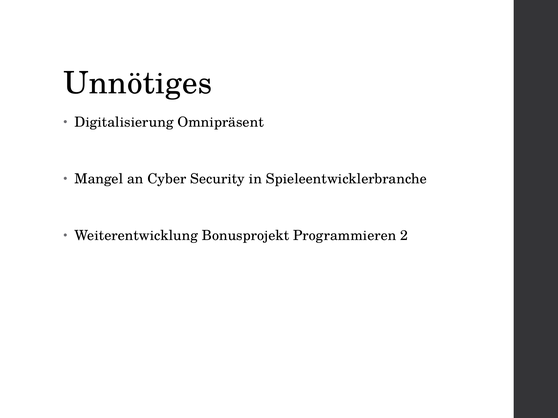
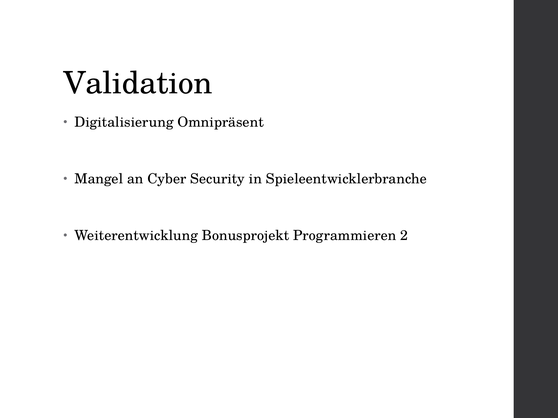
Unnötiges: Unnötiges -> Validation (138, 83)
